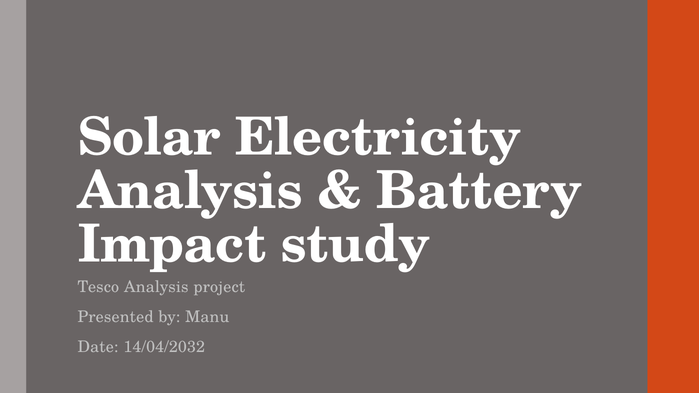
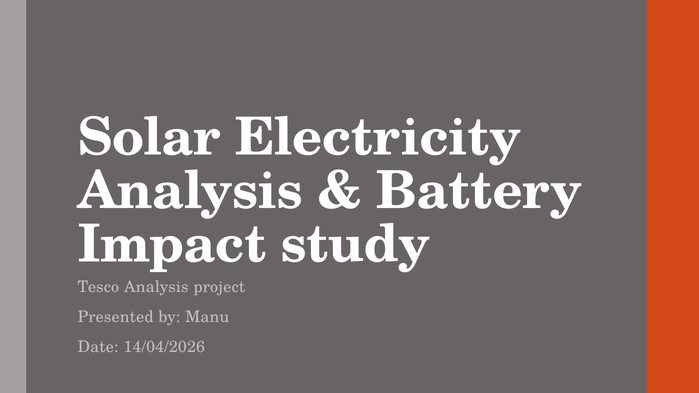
14/04/2032: 14/04/2032 -> 14/04/2026 (164, 347)
